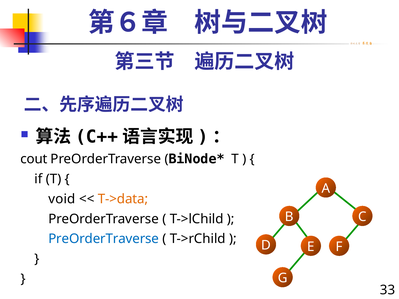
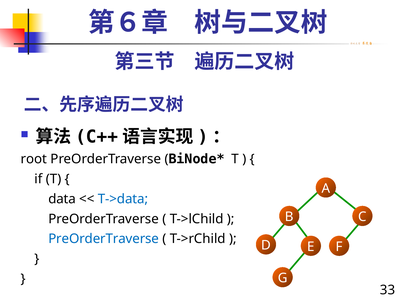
cout: cout -> root (34, 159)
void: void -> data (62, 199)
T->data colour: orange -> blue (123, 199)
